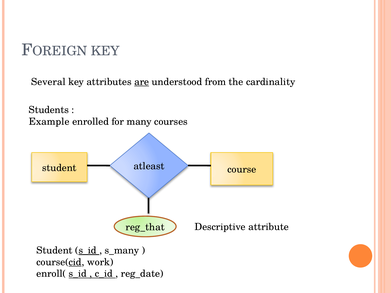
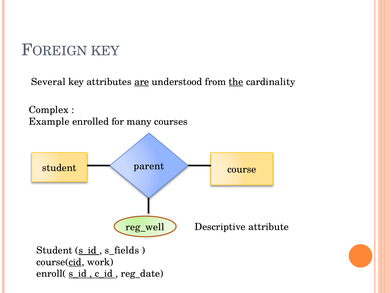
the underline: none -> present (236, 82)
Students: Students -> Complex (49, 110)
atleast: atleast -> parent (149, 166)
reg_that: reg_that -> reg_well (145, 227)
s_many: s_many -> s_fields (122, 251)
